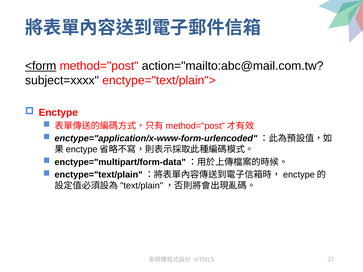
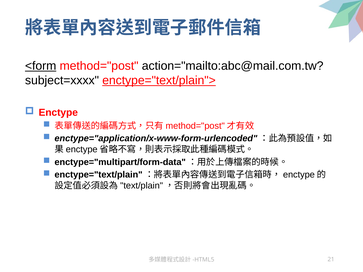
enctype="text/plain"> underline: none -> present (159, 81)
